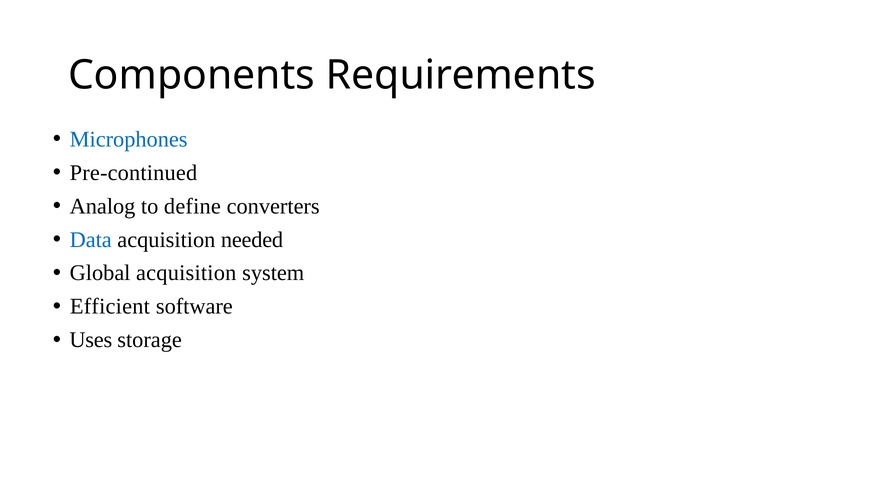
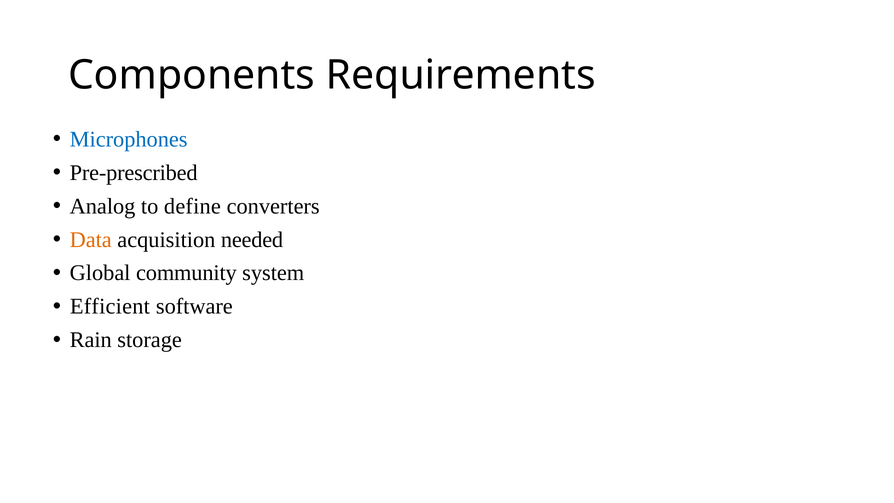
Pre-continued: Pre-continued -> Pre-prescribed (134, 173)
Data colour: blue -> orange (91, 240)
Global acquisition: acquisition -> community (186, 273)
Uses: Uses -> Rain (91, 340)
